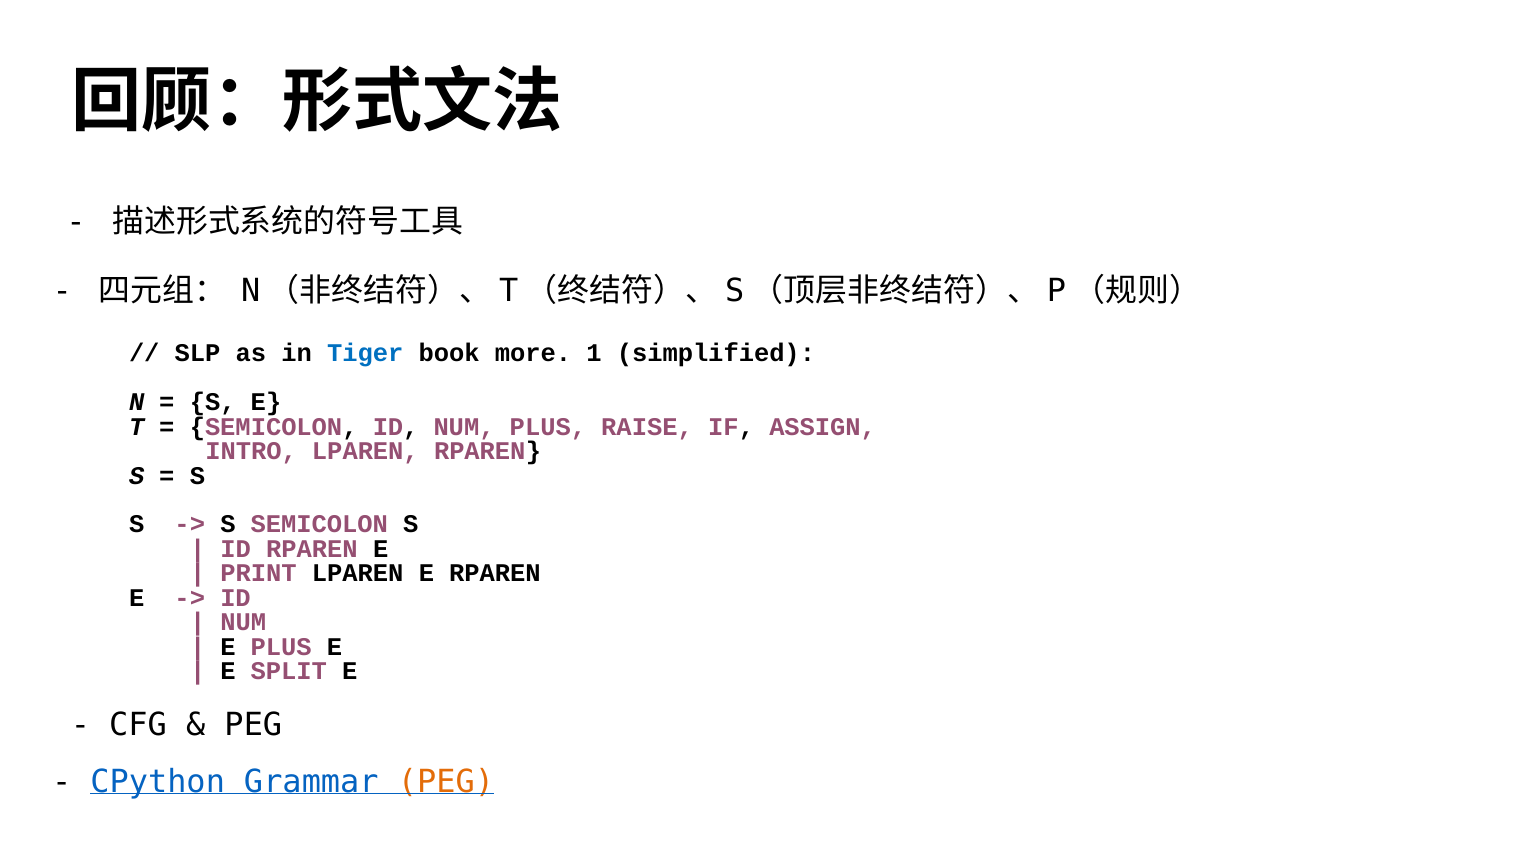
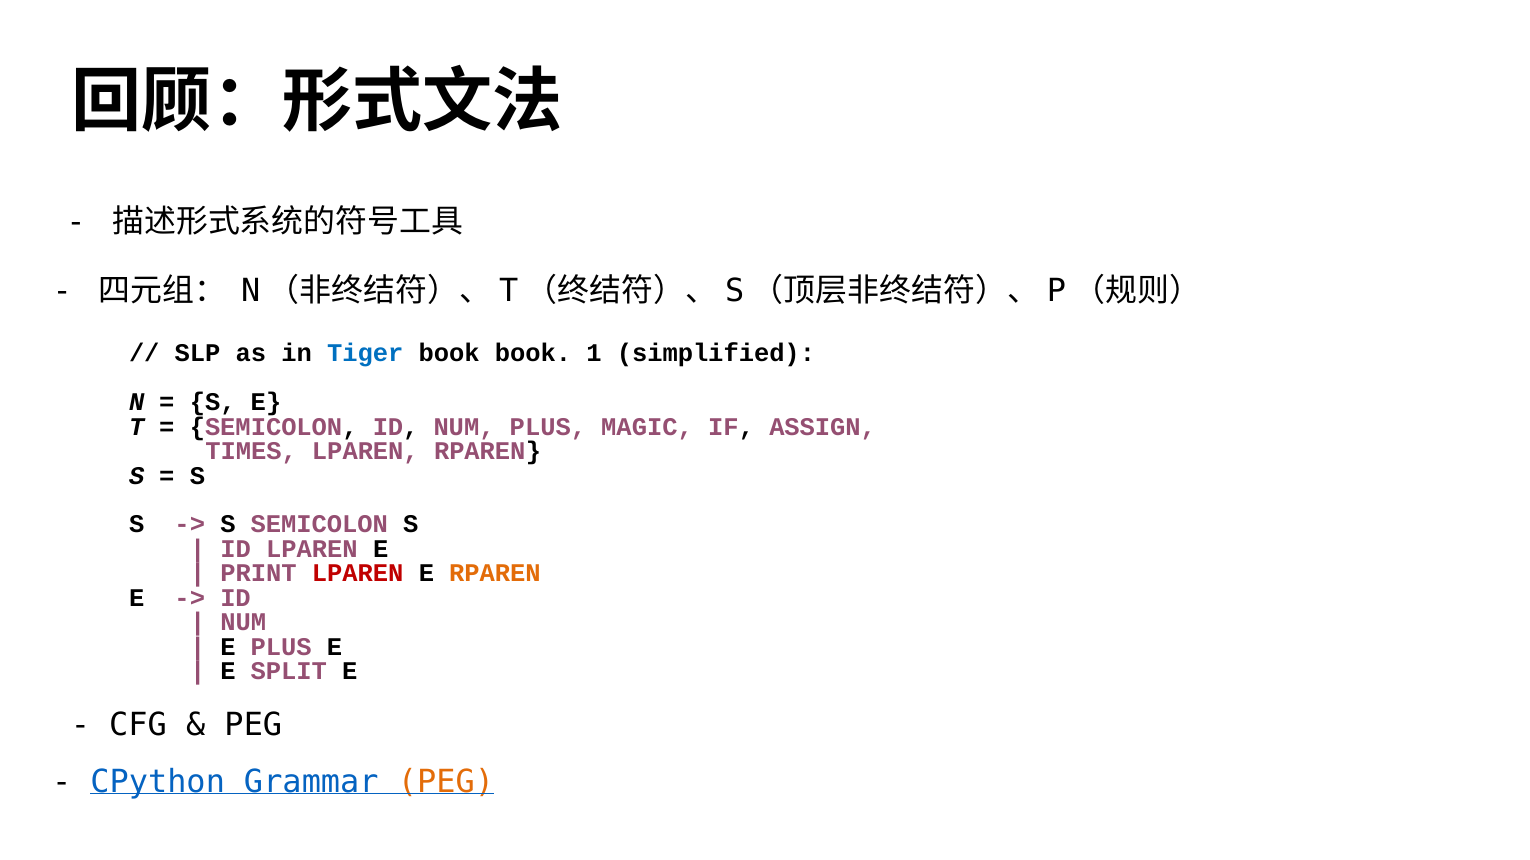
book more: more -> book (533, 354)
RAISE: RAISE -> MAGIC (647, 427)
INTRO: INTRO -> TIMES (251, 452)
ID RPAREN: RPAREN -> LPAREN (312, 549)
LPAREN colour: black -> red (358, 574)
RPAREN colour: black -> orange (495, 574)
